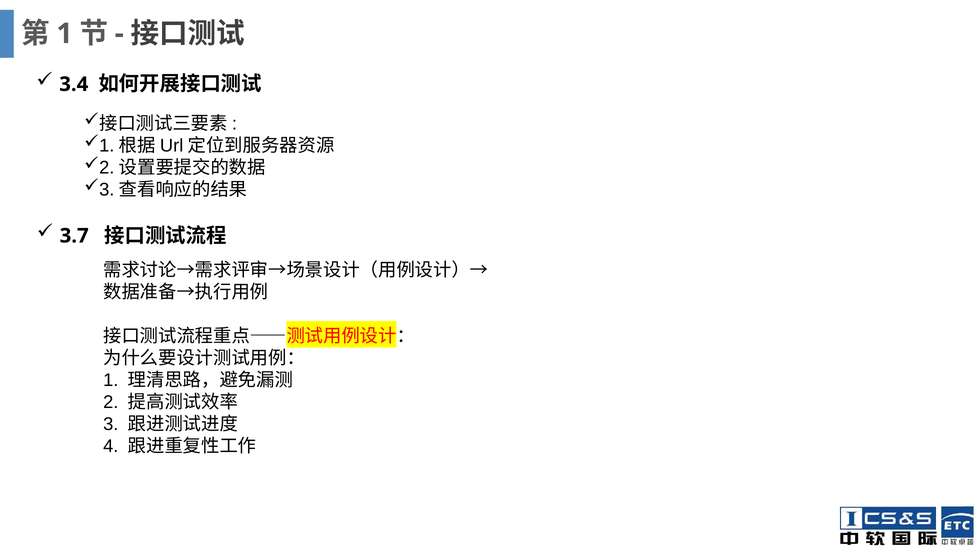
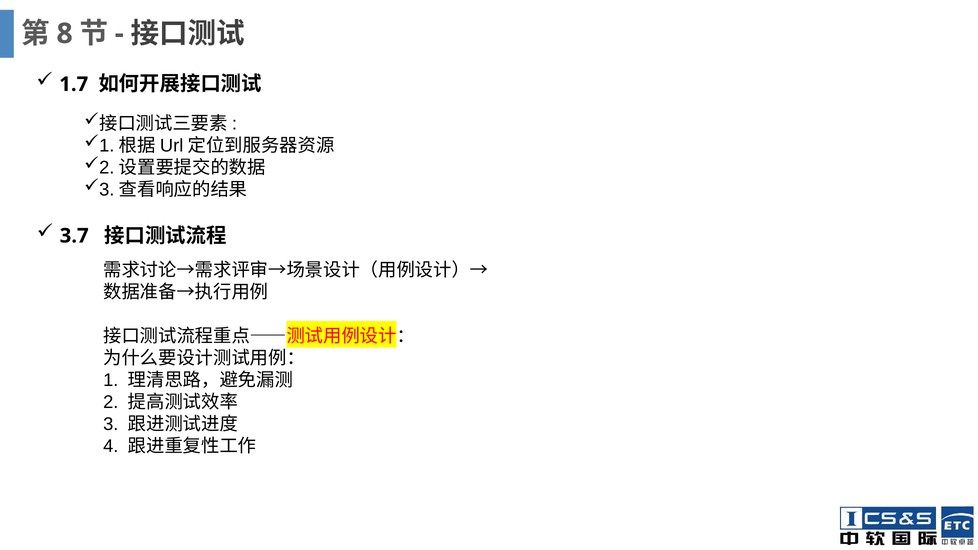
1: 1 -> 8 (65, 34)
3.4: 3.4 -> 1.7 (74, 84)
